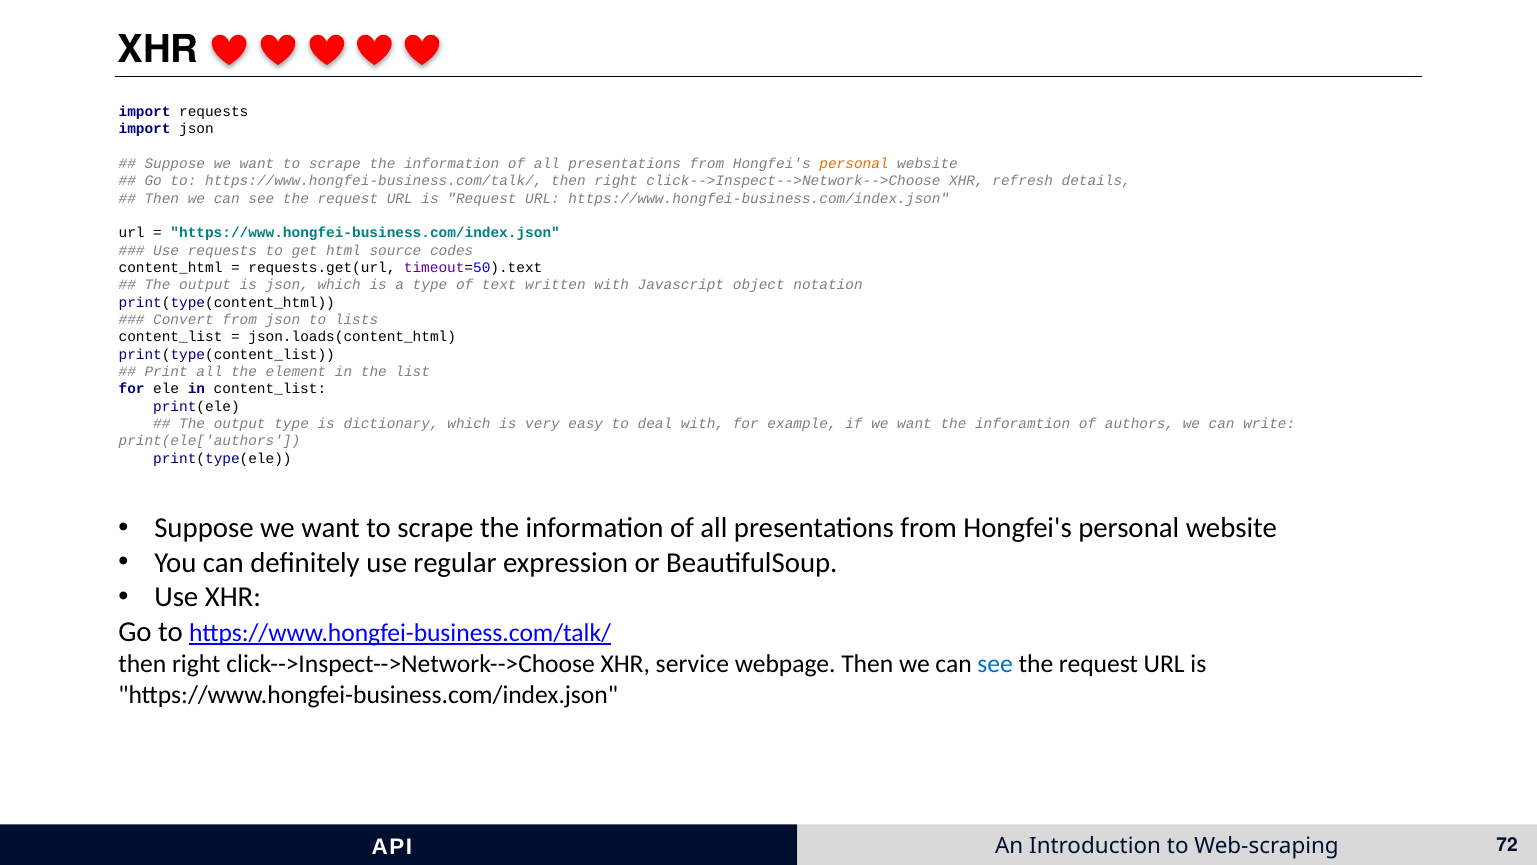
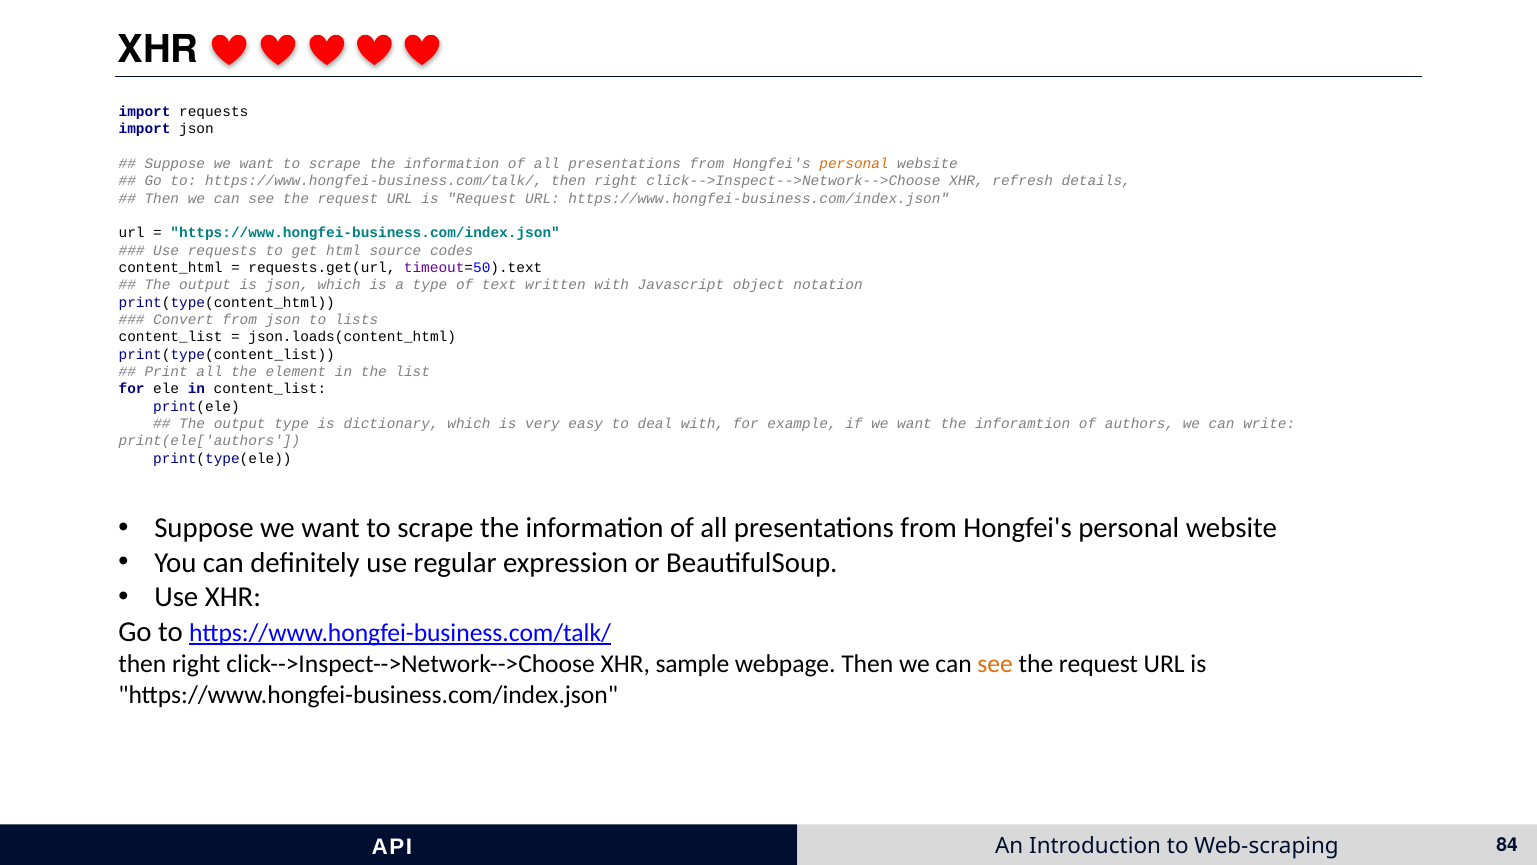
service: service -> sample (692, 664)
see colour: blue -> orange (995, 664)
72: 72 -> 84 (1507, 845)
